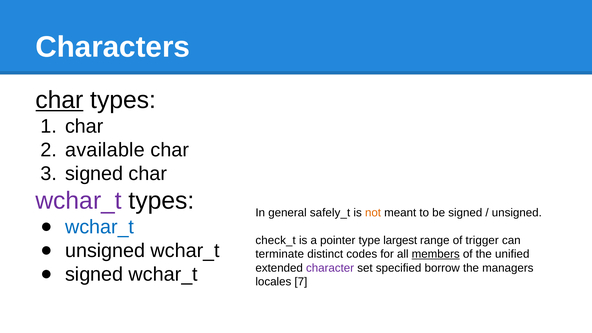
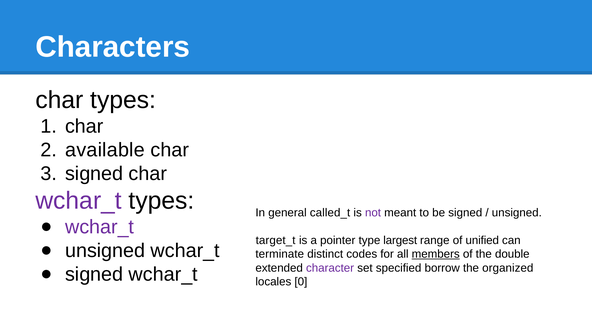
char underline: present -> none (60, 100)
safely_t: safely_t -> called_t (330, 213)
not colour: orange -> purple (373, 213)
wchar_t colour: blue -> purple (100, 227)
check_t: check_t -> target_t (276, 240)
trigger: trigger -> unified (482, 240)
unified: unified -> double (512, 254)
managers: managers -> organized (508, 268)
7: 7 -> 0 (301, 282)
